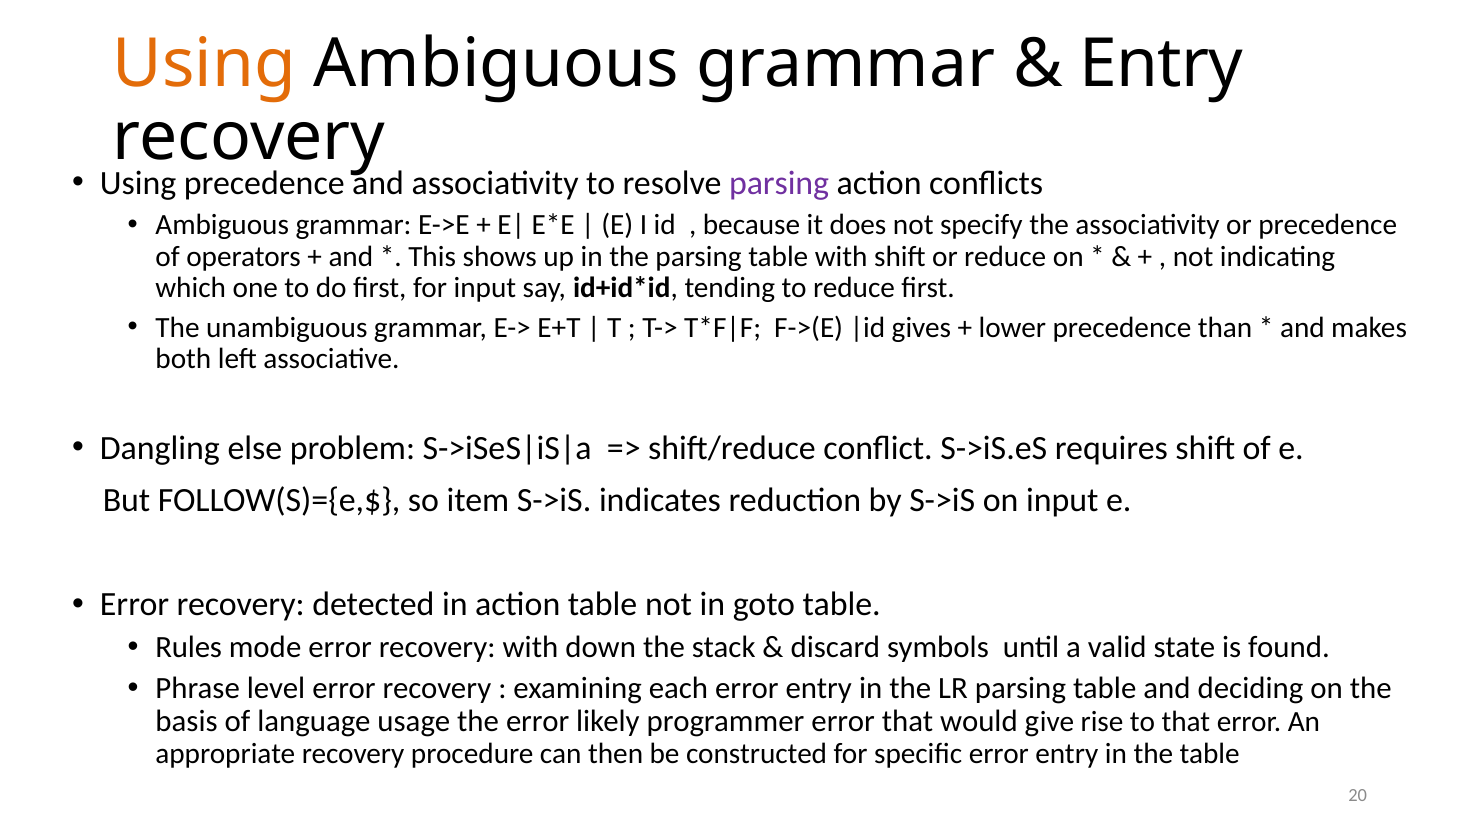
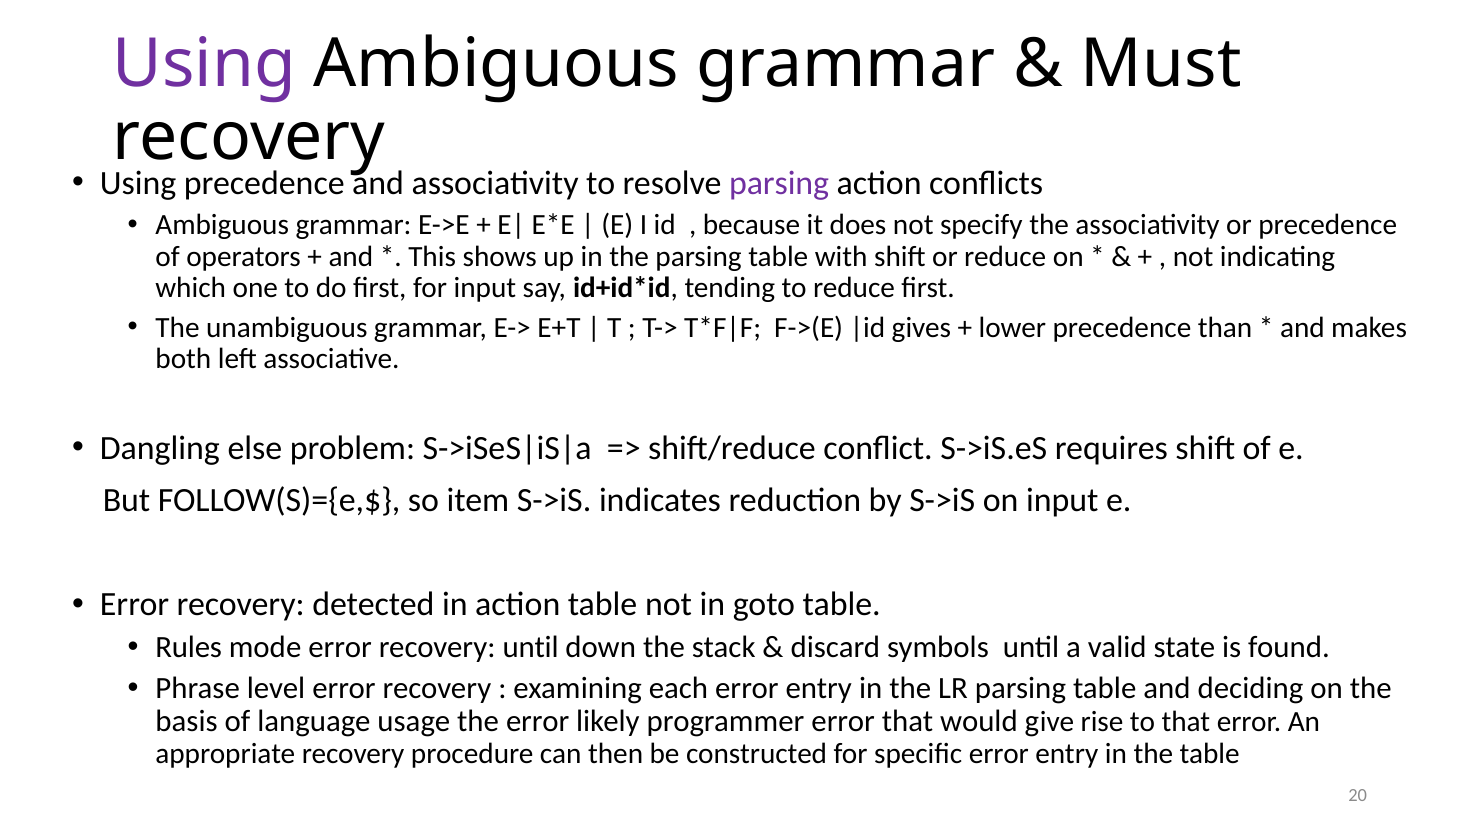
Using colour: orange -> purple (204, 64)
Entry: Entry -> Must (1161, 64)
recovery with: with -> until (531, 647)
